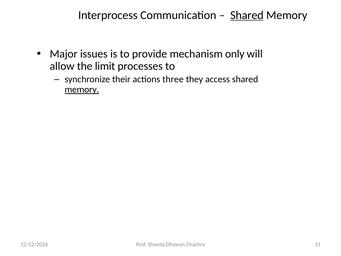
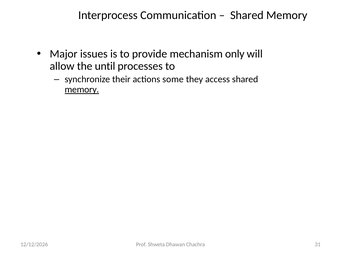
Shared underline: present -> none (247, 15)
limit: limit -> until (105, 66)
three: three -> some (173, 79)
